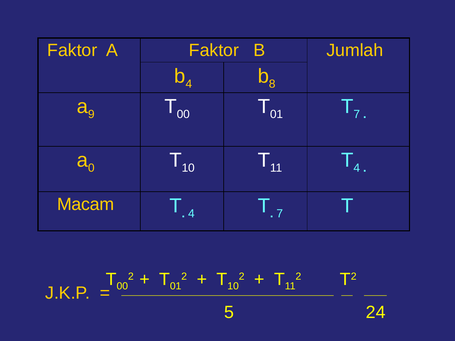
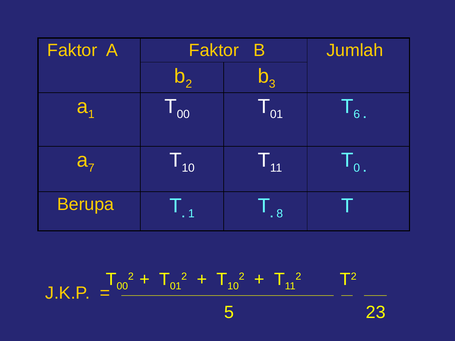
b 4: 4 -> 2 (189, 84)
8: 8 -> 3 (272, 84)
a 9: 9 -> 1 (91, 114)
T 7: 7 -> 6 (357, 114)
0: 0 -> 7 (91, 168)
T 4: 4 -> 0 (357, 168)
Macam: Macam -> Berupa (86, 204)
4: 4 -> 1 (191, 214)
7: 7 -> 8 (280, 214)
24: 24 -> 23 (376, 313)
